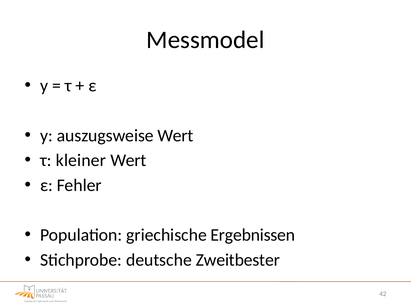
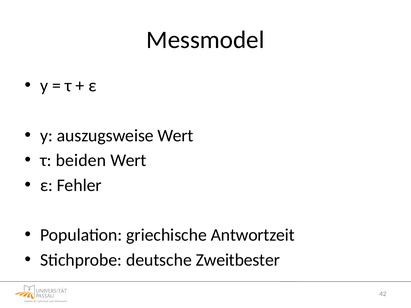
kleiner: kleiner -> beiden (81, 161)
Ergebnissen: Ergebnissen -> Antwortzeit (253, 235)
